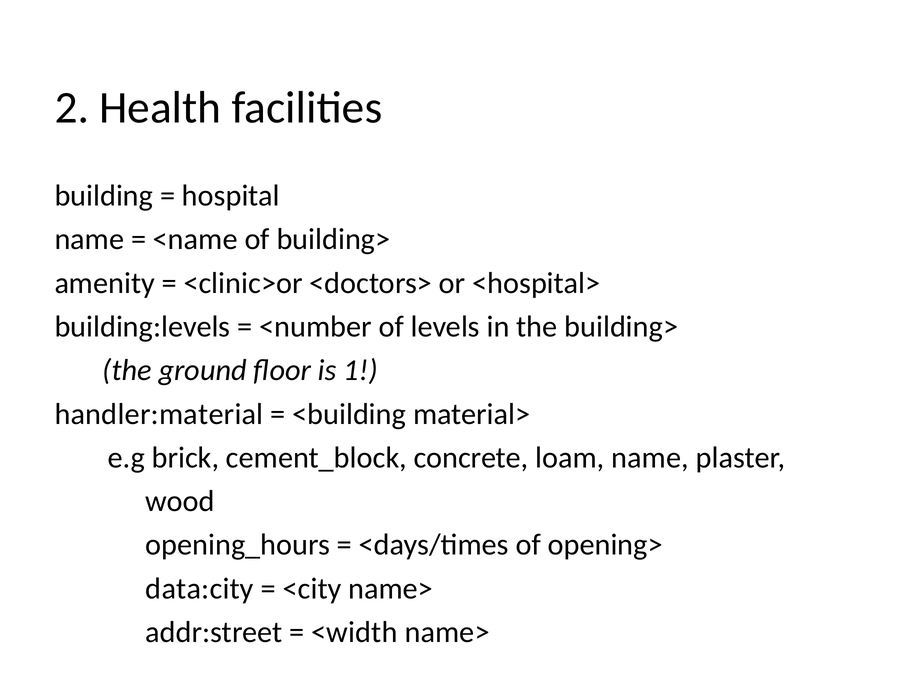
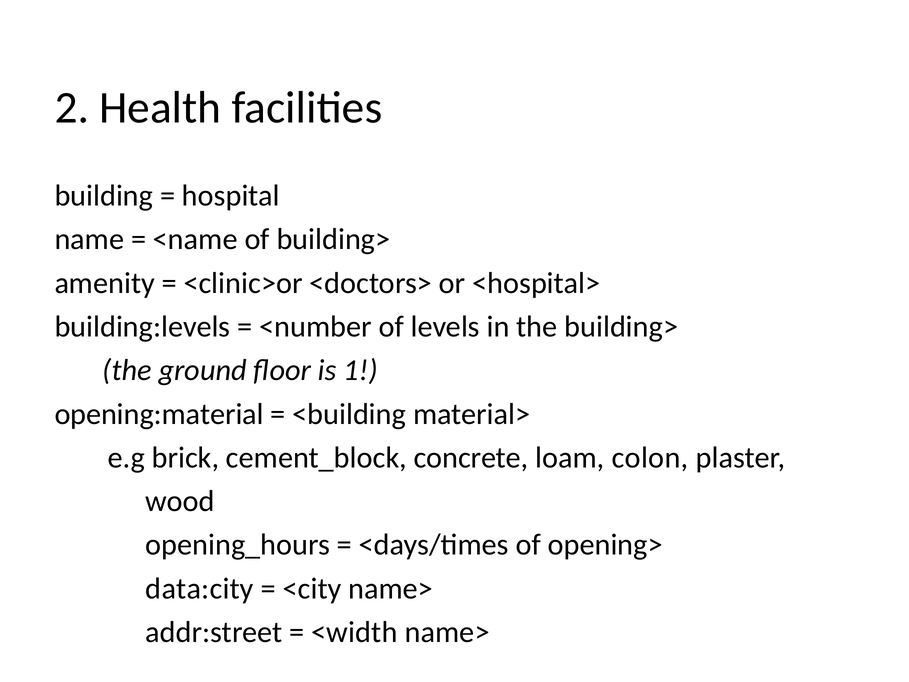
handler:material: handler:material -> opening:material (159, 414)
loam name: name -> colon (650, 457)
